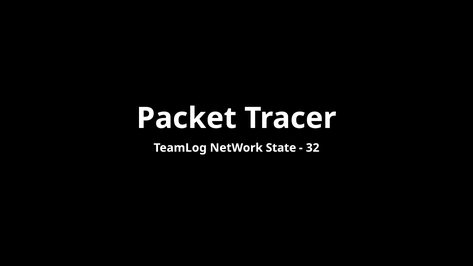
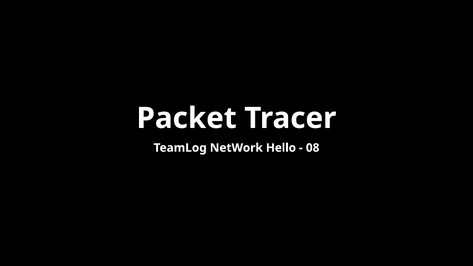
State: State -> Hello (281, 148)
32: 32 -> 08 (313, 148)
